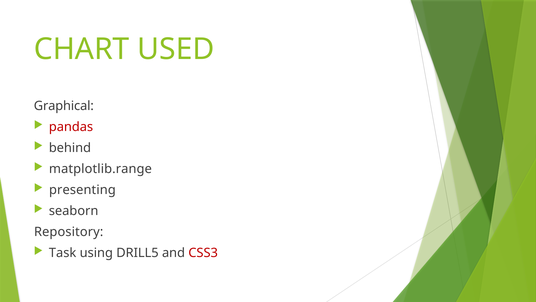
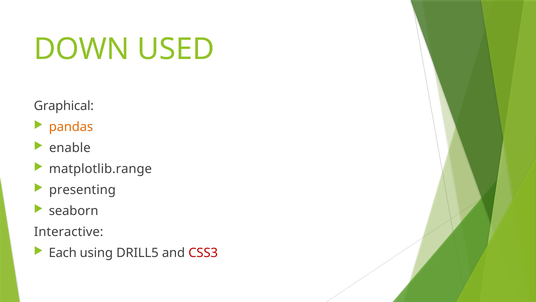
CHART: CHART -> DOWN (82, 49)
pandas colour: red -> orange (71, 127)
behind: behind -> enable (70, 148)
Repository: Repository -> Interactive (69, 232)
Task: Task -> Each (63, 253)
